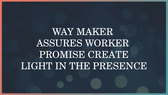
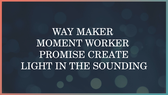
ASSURES: ASSURES -> MOMENT (59, 43)
PRESENCE: PRESENCE -> SOUNDING (120, 66)
